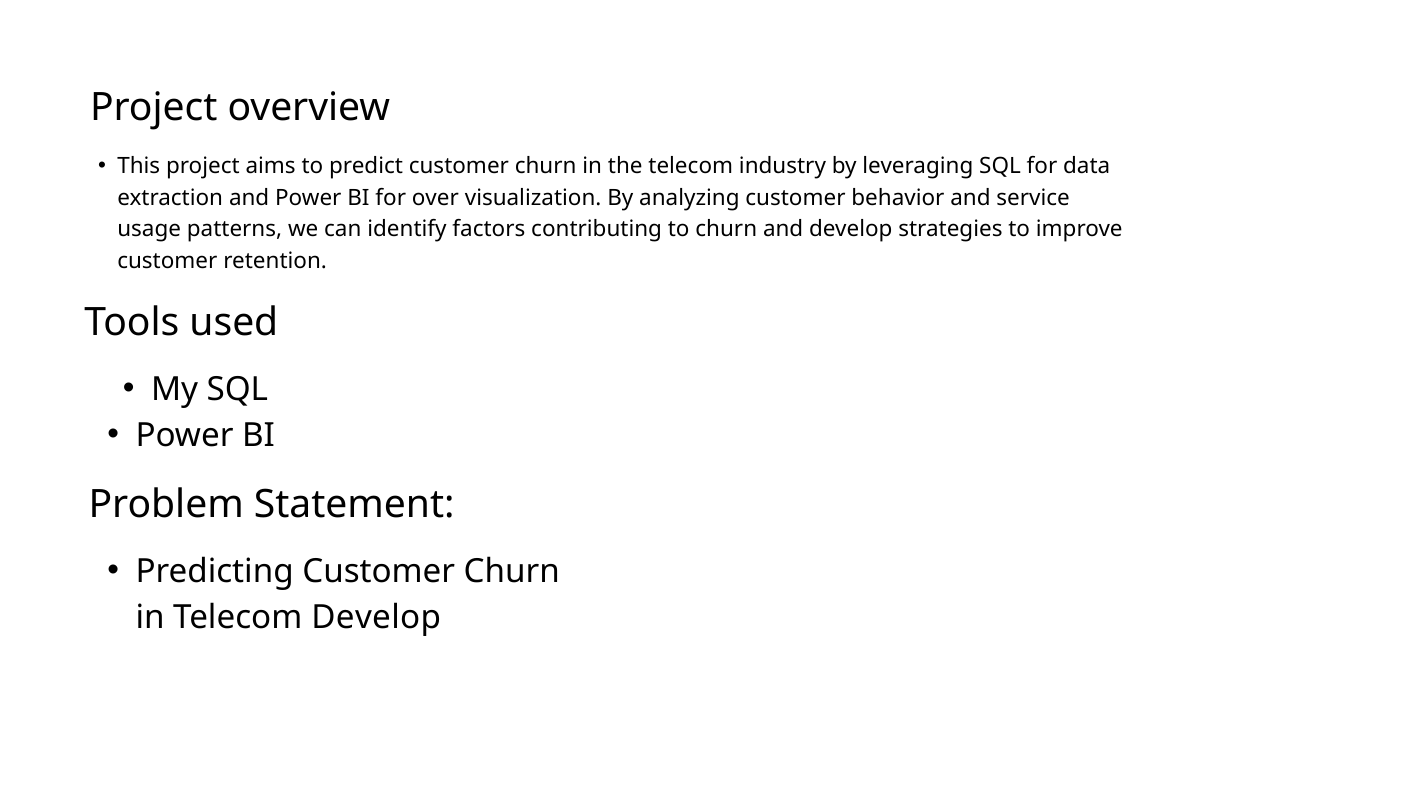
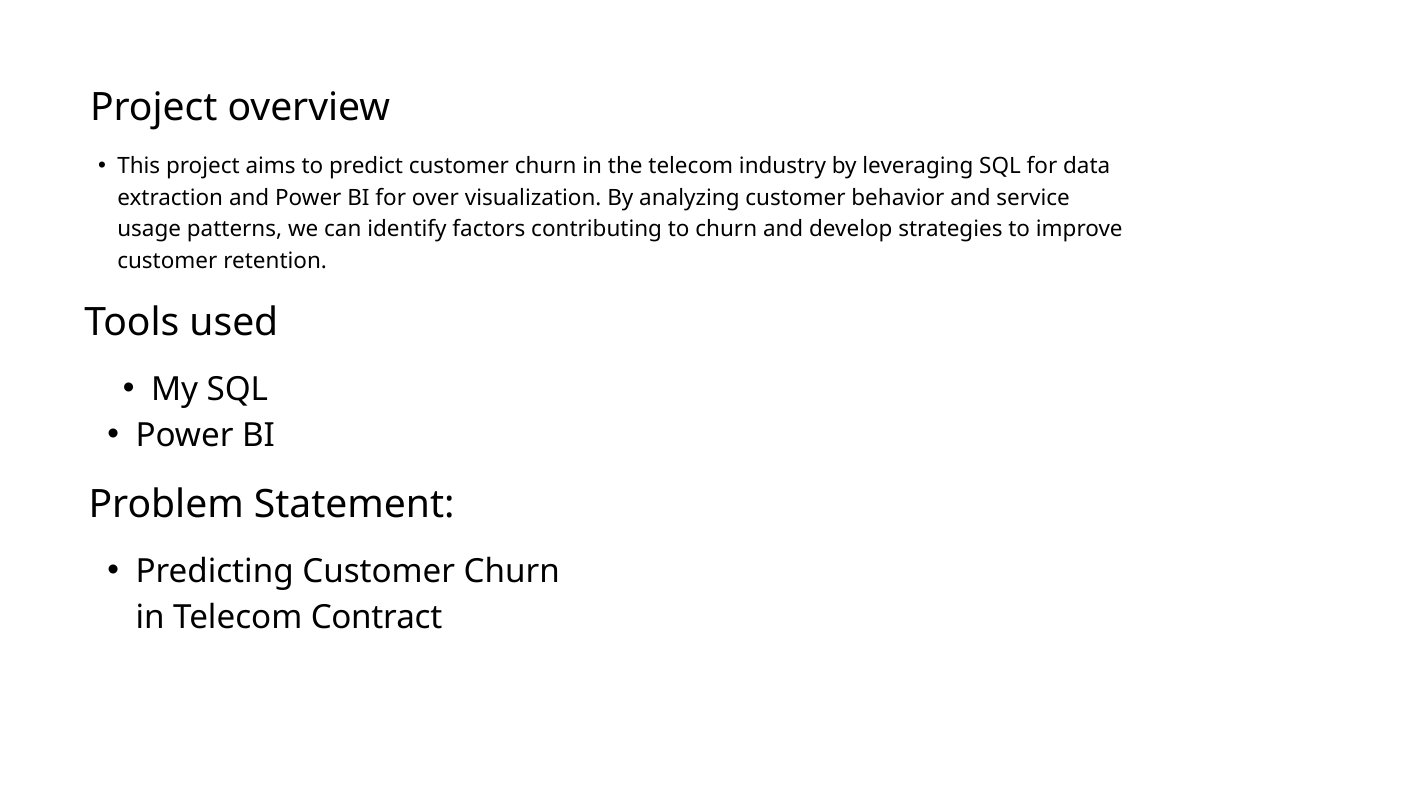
Telecom Develop: Develop -> Contract (377, 617)
